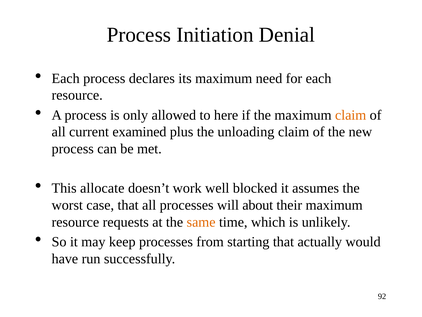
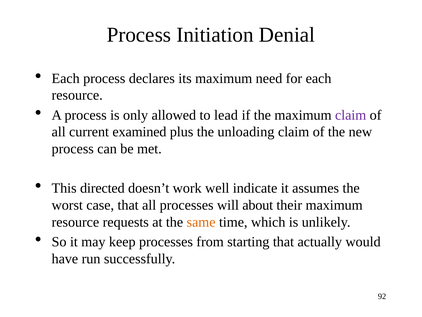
here: here -> lead (226, 115)
claim colour: orange -> purple (351, 115)
allocate: allocate -> directed (102, 188)
blocked: blocked -> indicate (255, 188)
